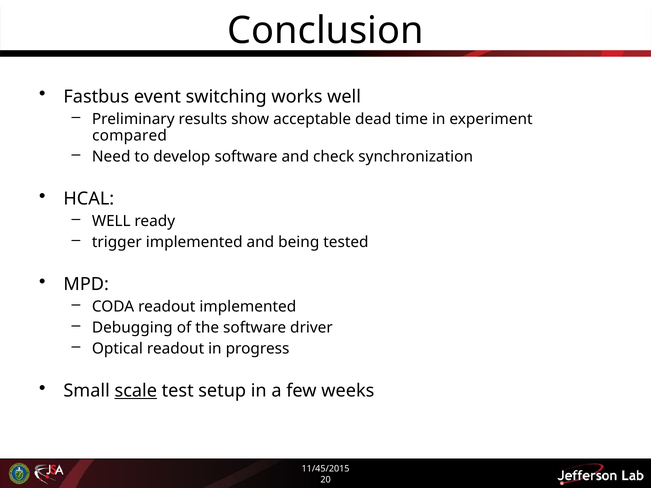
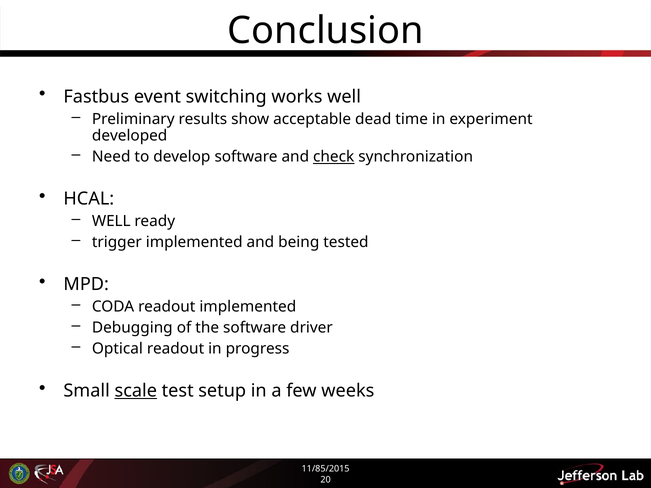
compared: compared -> developed (130, 136)
check underline: none -> present (334, 157)
11/45/2015: 11/45/2015 -> 11/85/2015 (326, 469)
